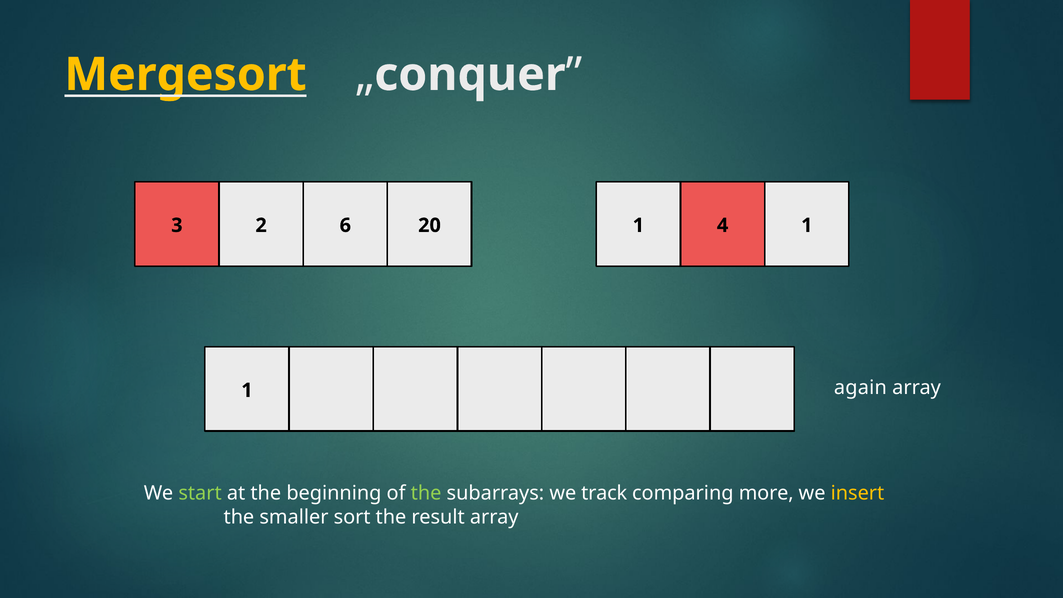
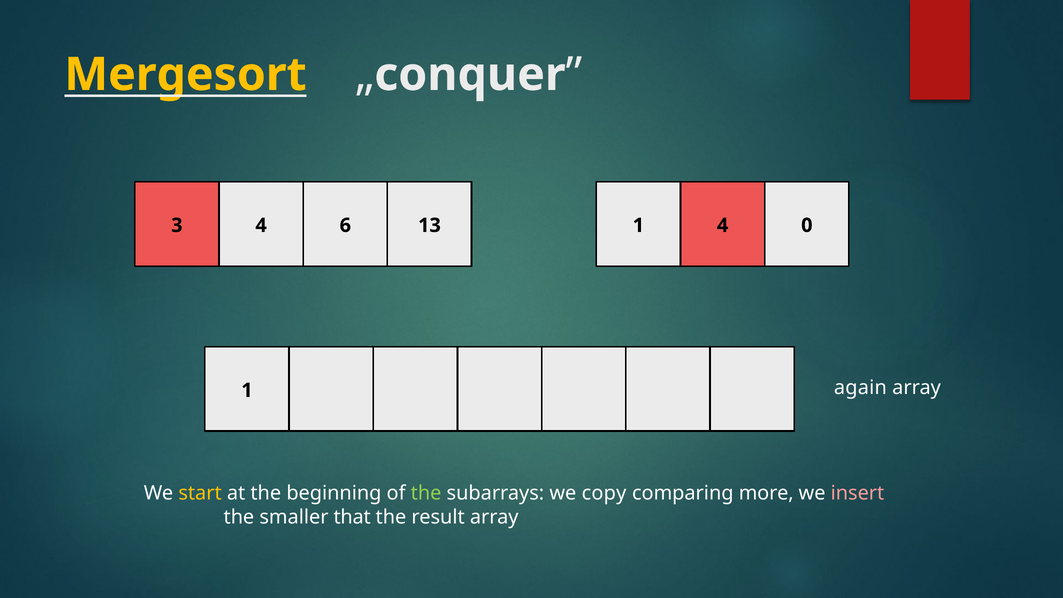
3 2: 2 -> 4 (261, 225)
20: 20 -> 13 (429, 225)
4 1: 1 -> 0 (807, 225)
start colour: light green -> yellow (200, 493)
track: track -> copy (604, 493)
insert colour: yellow -> pink (857, 493)
sort: sort -> that (352, 517)
